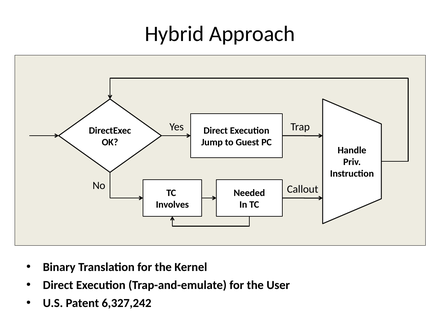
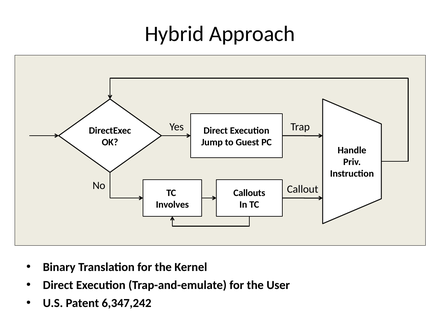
Needed: Needed -> Callouts (249, 193)
6,327,242: 6,327,242 -> 6,347,242 (127, 303)
